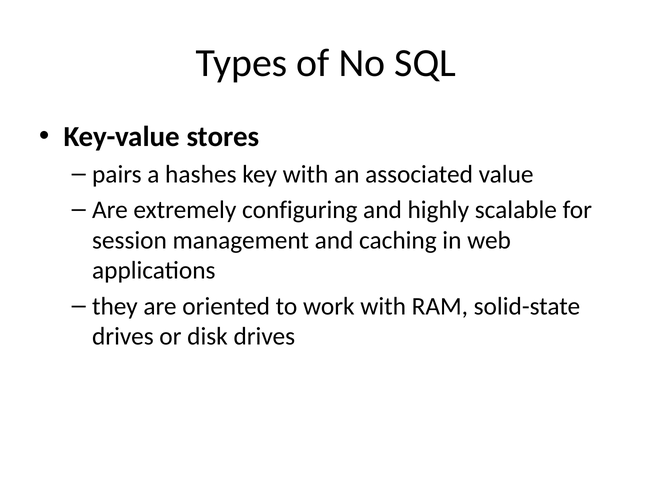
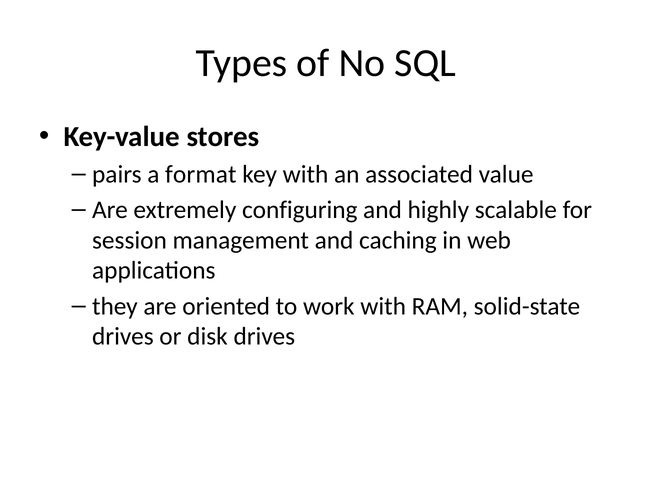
hashes: hashes -> format (201, 174)
